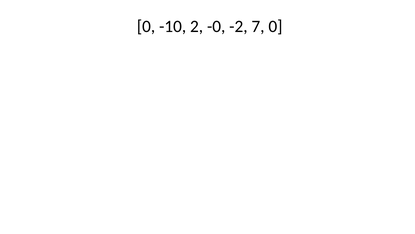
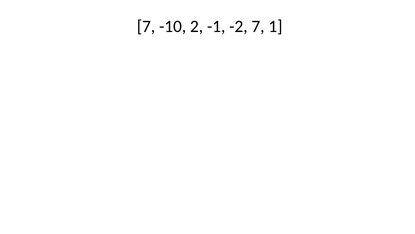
0: 0 -> 7 (146, 26)
-0: -0 -> -1 (216, 26)
7 0: 0 -> 1 (275, 26)
